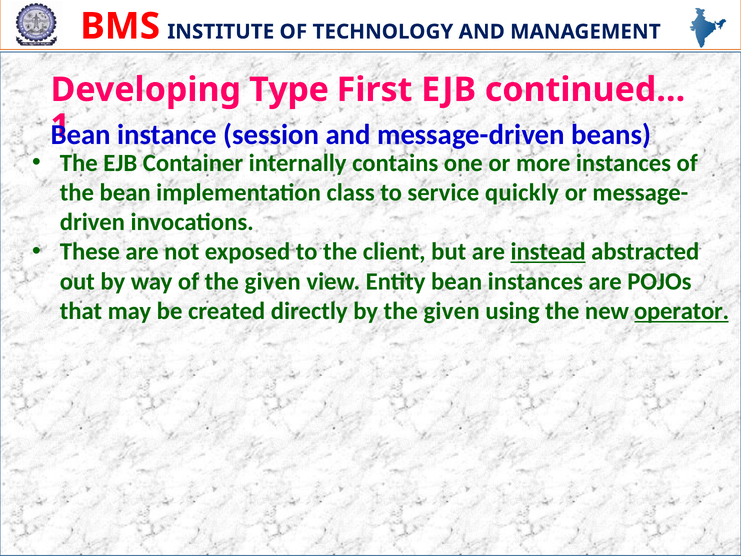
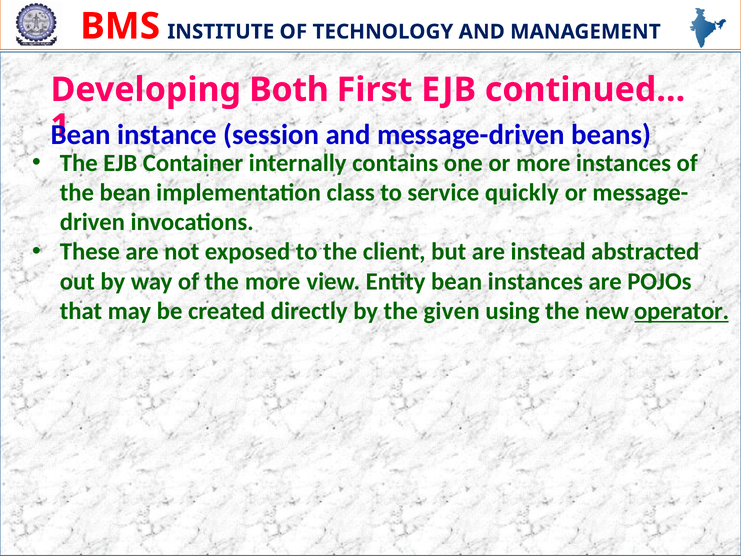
Type: Type -> Both (289, 90)
instead underline: present -> none (548, 252)
of the given: given -> more (273, 281)
